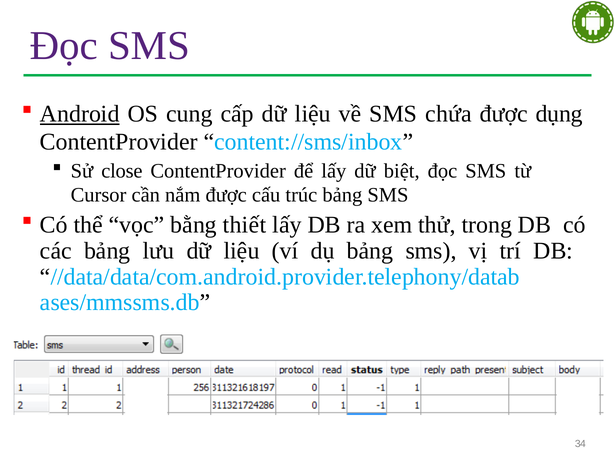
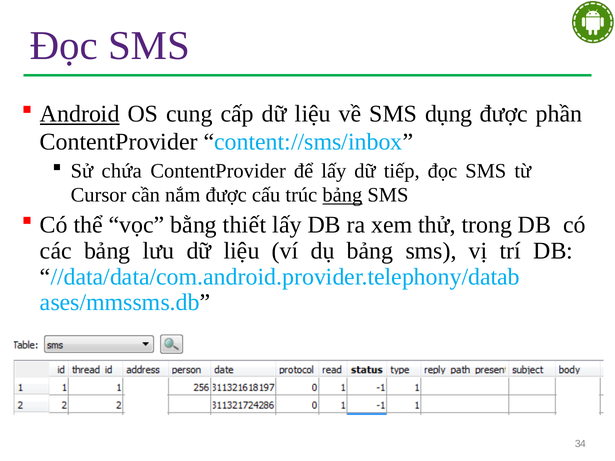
chứa: chứa -> dụng (449, 114)
dụng: dụng -> phần (559, 114)
close: close -> chứa (122, 171)
biệt: biệt -> tiếp (402, 171)
bảng underline: none -> present (342, 195)
